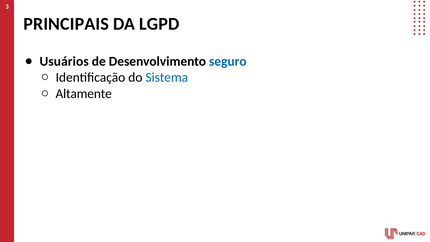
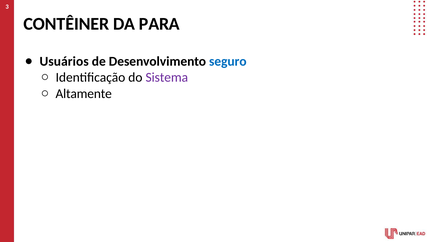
PRINCIPAIS: PRINCIPAIS -> CONTÊINER (66, 24)
LGPD: LGPD -> PARA (159, 24)
Sistema colour: blue -> purple (167, 77)
